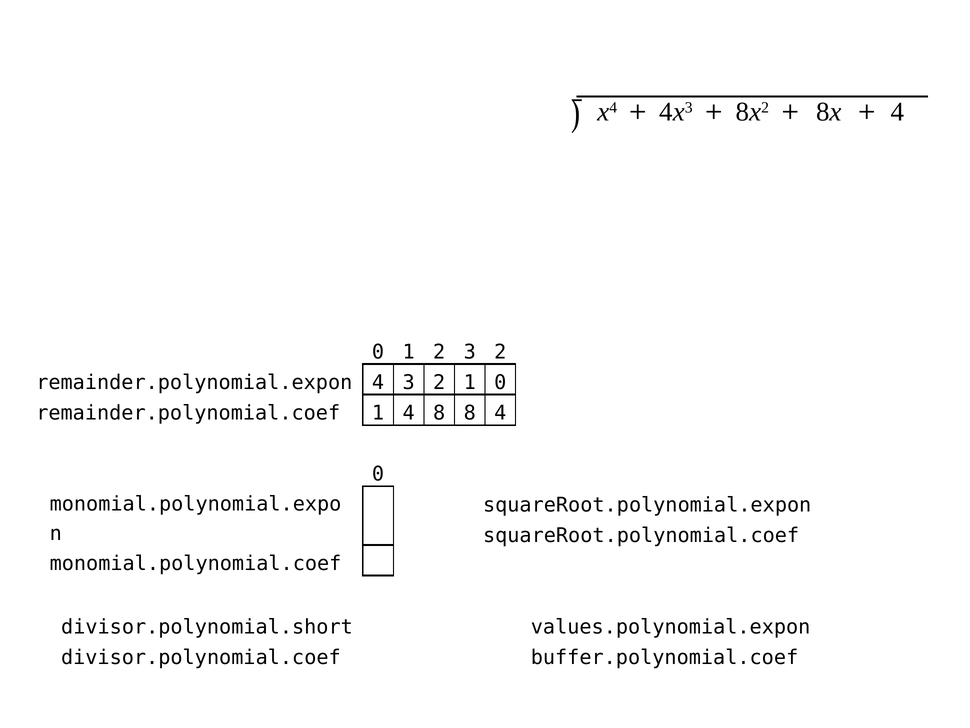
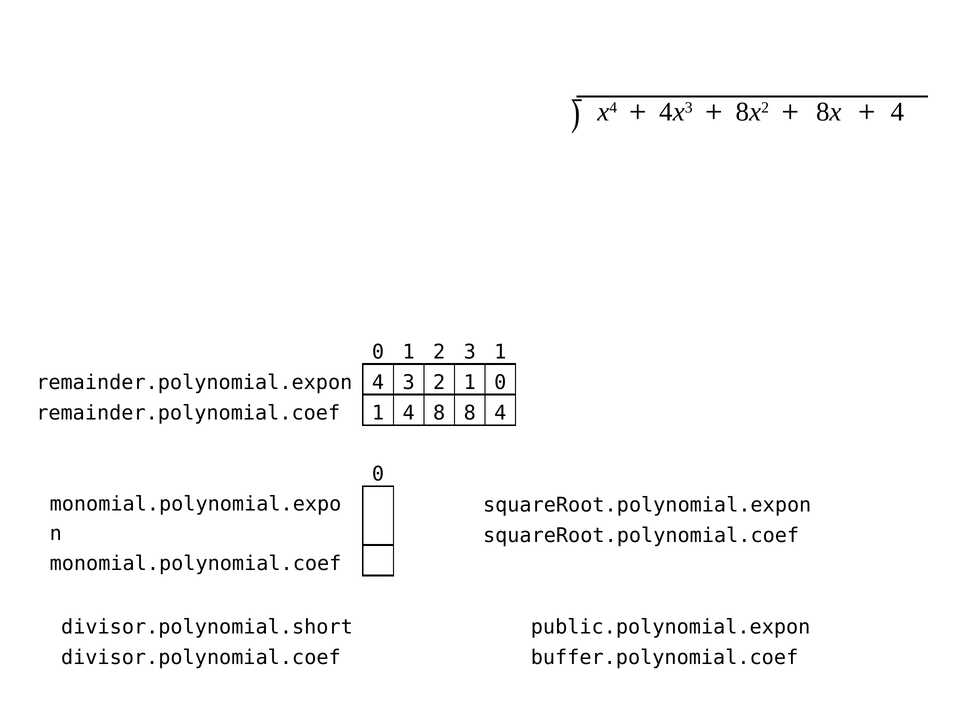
2 3 2: 2 -> 1 (500, 352)
values.polynomial.expon: values.polynomial.expon -> public.polynomial.expon (671, 627)
